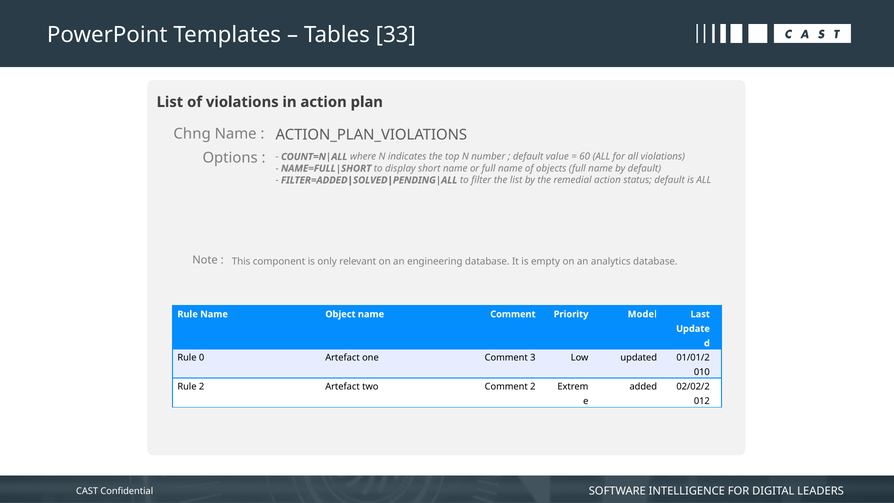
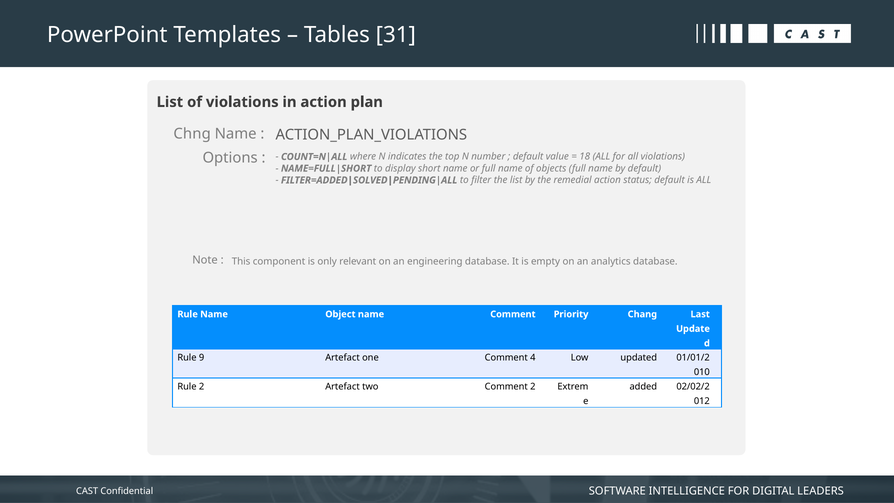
33: 33 -> 31 (396, 35)
60: 60 -> 18 (585, 157)
Model: Model -> Chang (642, 314)
0: 0 -> 9 (202, 358)
3: 3 -> 4 (533, 358)
